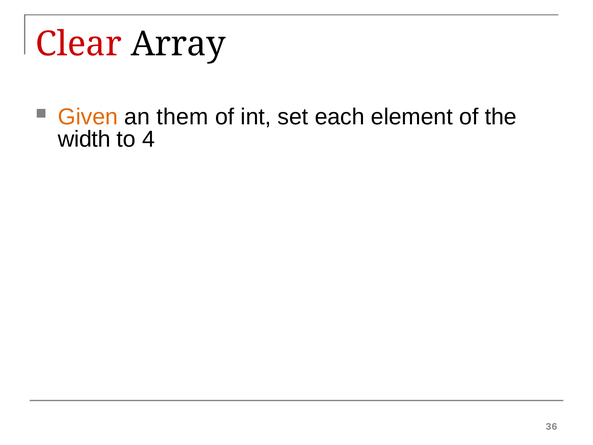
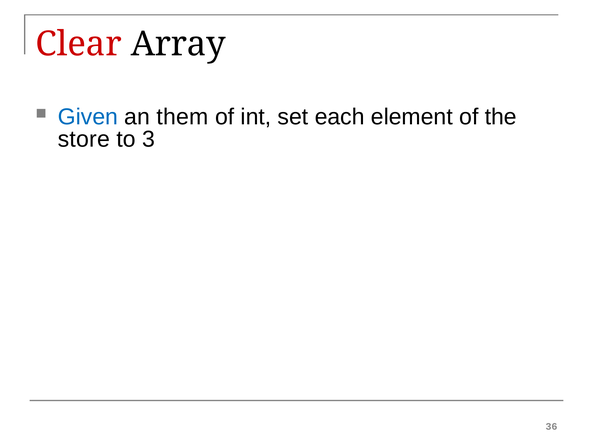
Given colour: orange -> blue (88, 117)
width: width -> store (84, 139)
4: 4 -> 3 (149, 139)
